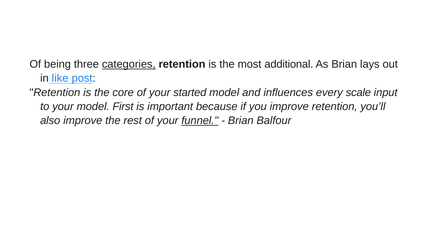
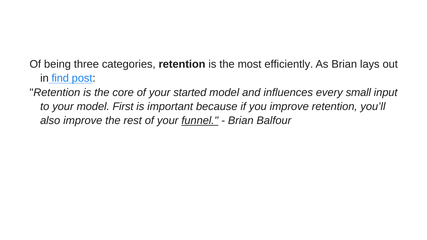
categories underline: present -> none (129, 64)
additional: additional -> efficiently (289, 64)
like: like -> find (60, 78)
scale: scale -> small (358, 92)
